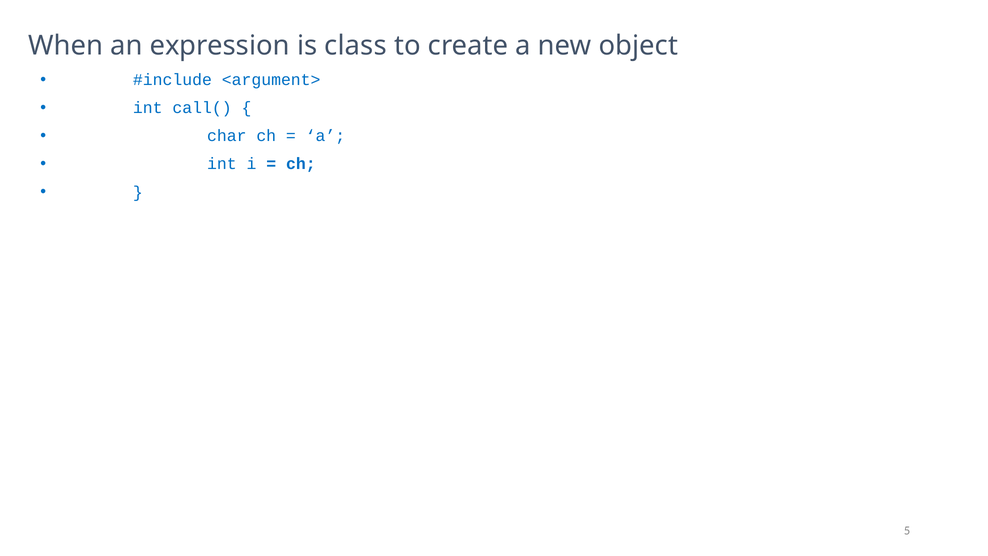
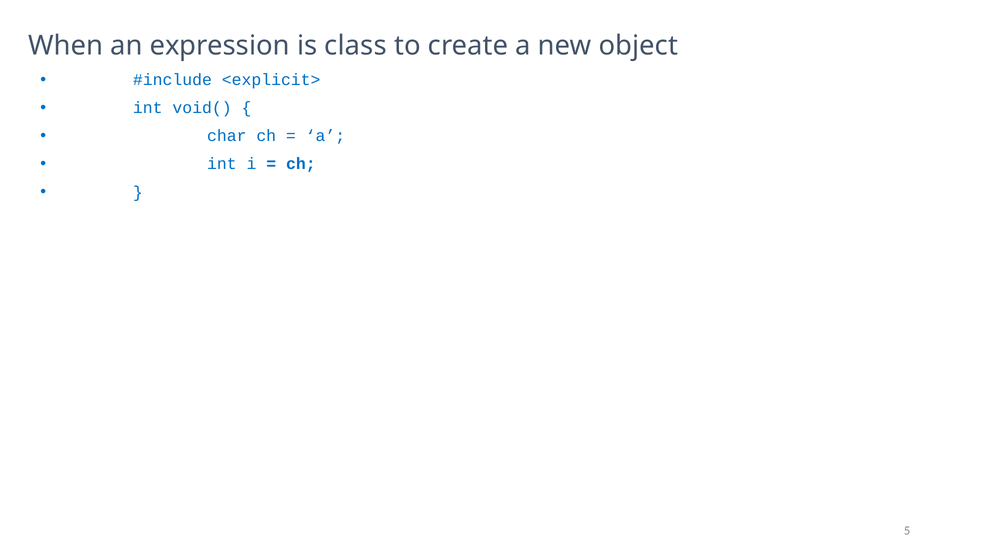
<argument>: <argument> -> <explicit> (271, 80)
call(: call( -> void( (202, 108)
